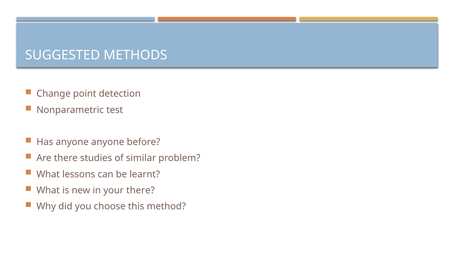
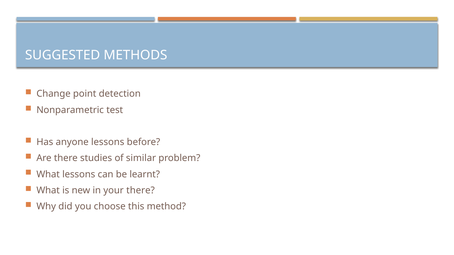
anyone anyone: anyone -> lessons (108, 142)
